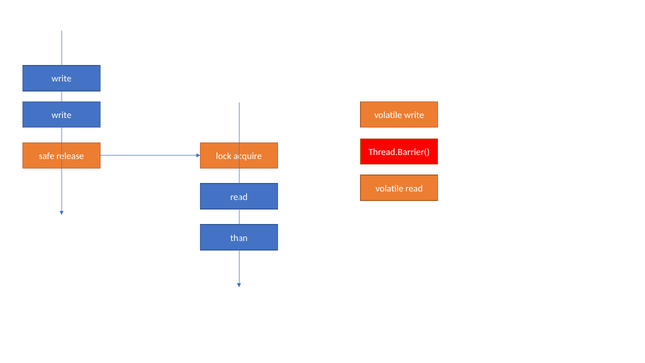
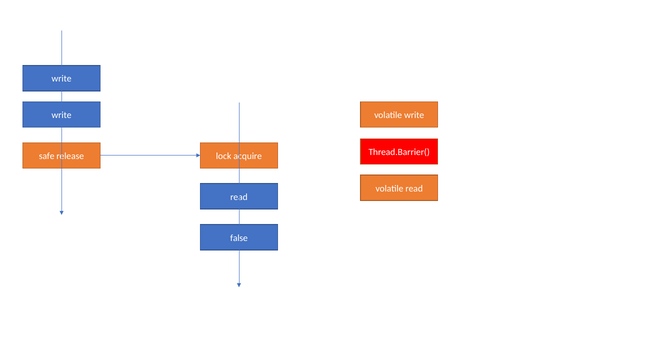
than: than -> false (239, 238)
